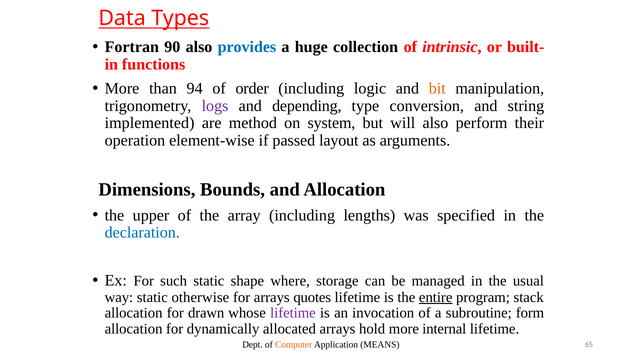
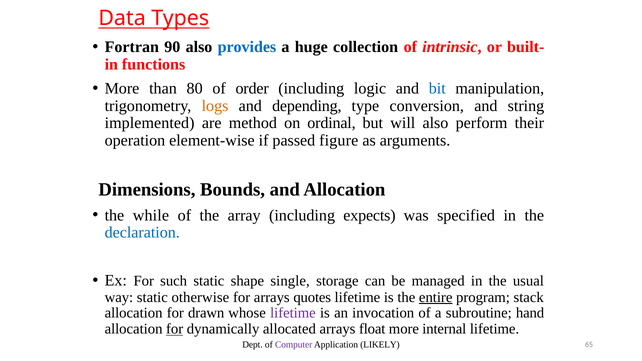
94: 94 -> 80 (195, 88)
bit colour: orange -> blue (437, 88)
logs colour: purple -> orange (215, 106)
system: system -> ordinal (331, 123)
layout: layout -> figure (339, 140)
upper: upper -> while (151, 215)
lengths: lengths -> expects (369, 215)
where: where -> single (290, 281)
form: form -> hand (530, 313)
for underline: none -> present (175, 329)
hold: hold -> float (372, 329)
Computer colour: orange -> purple (294, 345)
MEANS: MEANS -> LIKELY (380, 345)
